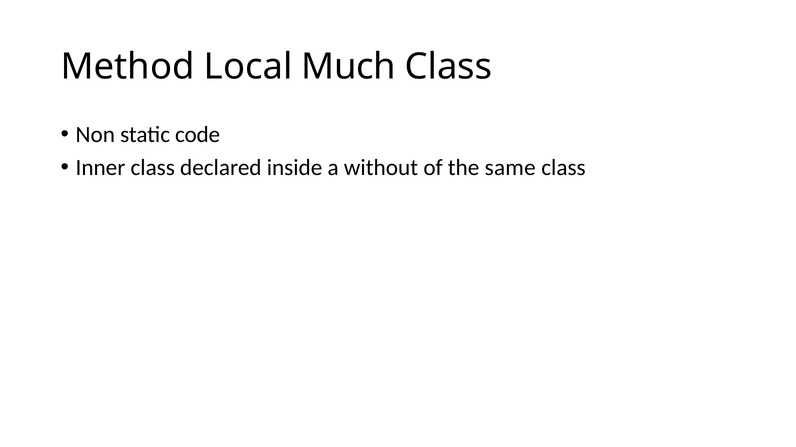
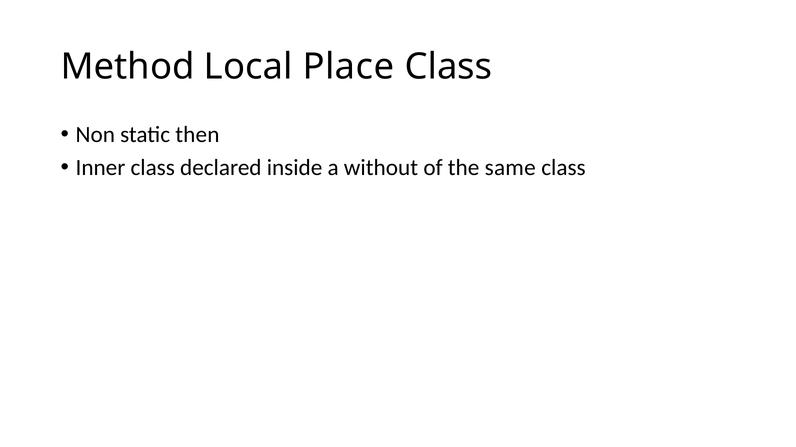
Much: Much -> Place (348, 67)
code: code -> then (197, 135)
